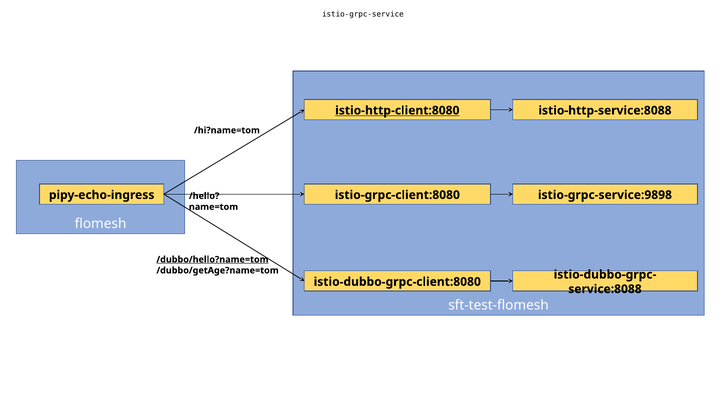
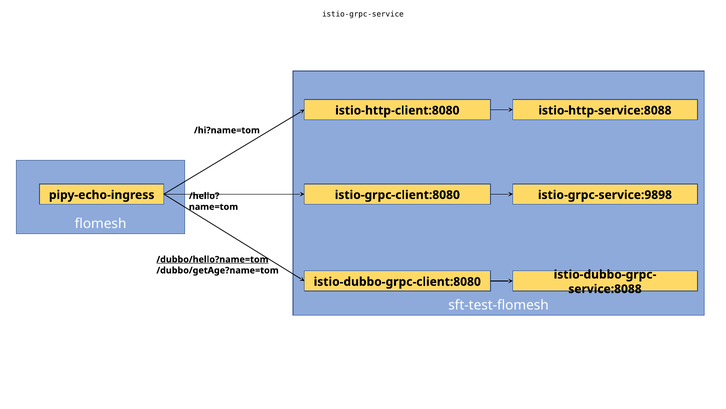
istio-http-client:8080 underline: present -> none (397, 110)
